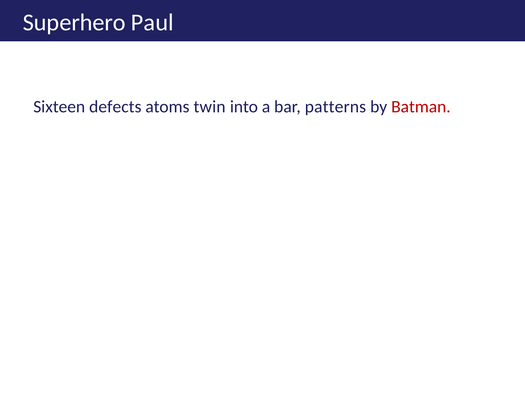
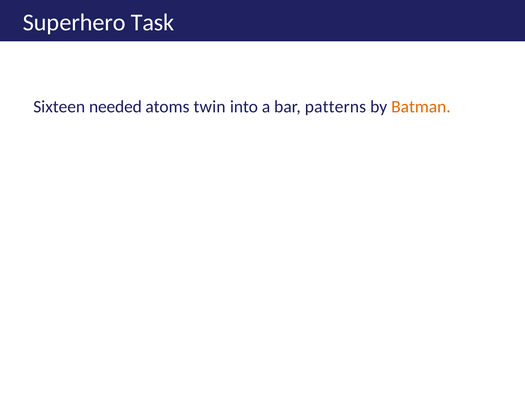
Paul: Paul -> Task (153, 22)
defects: defects -> needed (115, 107)
Batman colour: red -> orange (421, 107)
